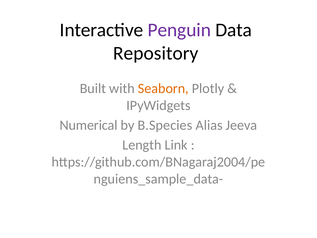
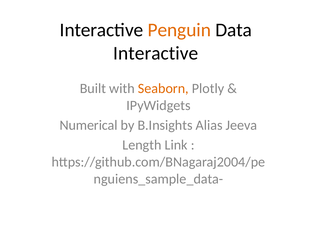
Penguin colour: purple -> orange (179, 30)
Repository: Repository -> Interactive (156, 53)
B.Species: B.Species -> B.Insights (165, 125)
